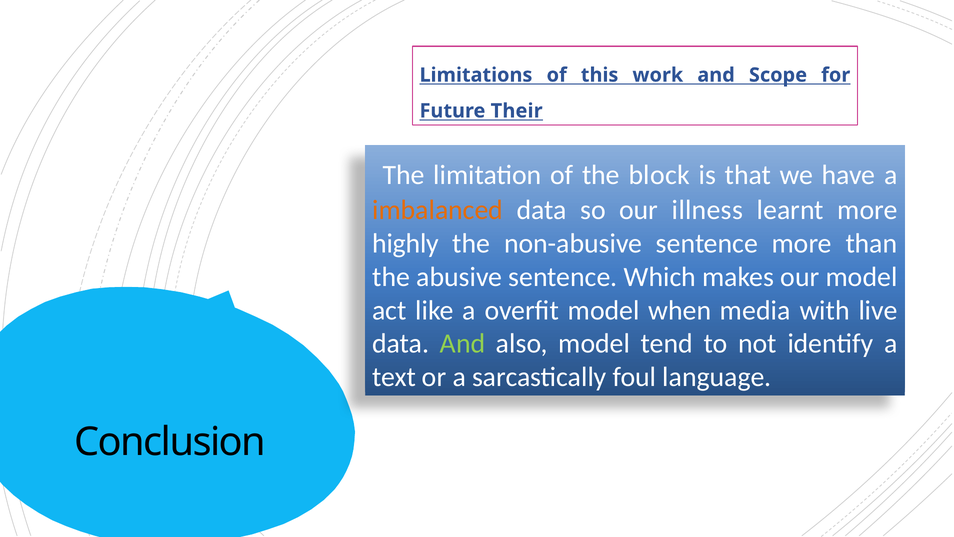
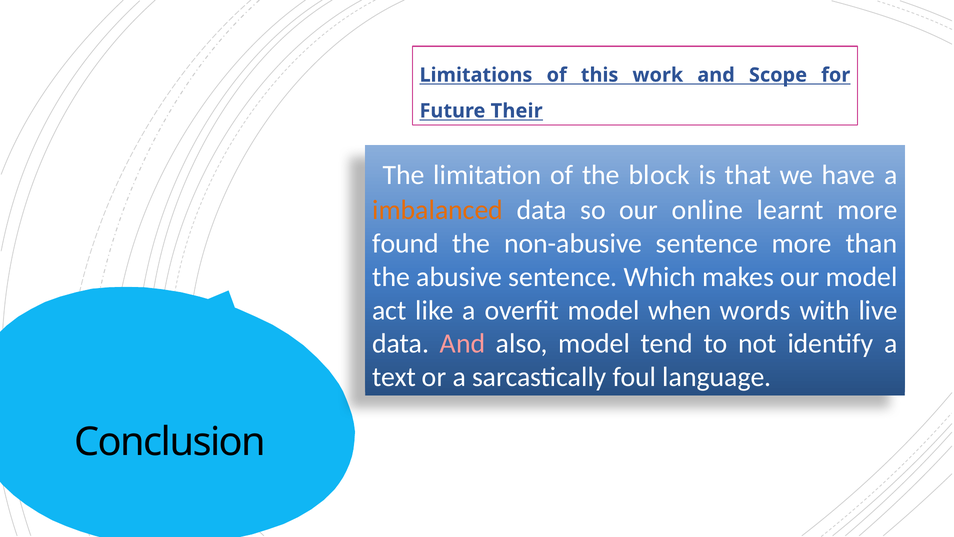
illness: illness -> online (707, 210)
highly: highly -> found (405, 243)
media: media -> words (755, 310)
And colour: light green -> pink (463, 344)
